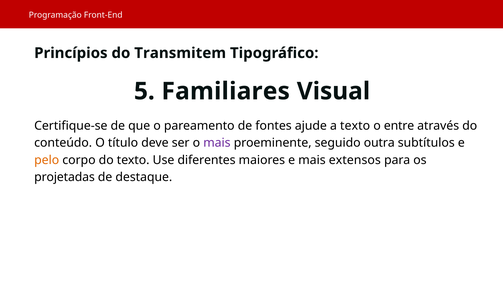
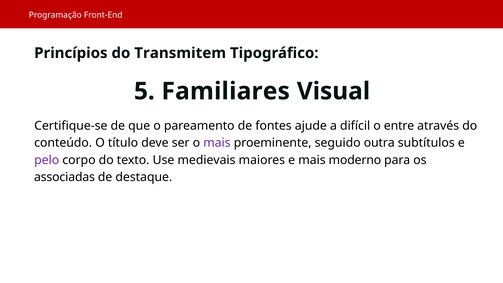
a texto: texto -> difícil (355, 126)
pelo colour: orange -> purple (47, 160)
diferentes: diferentes -> medievais (207, 160)
extensos: extensos -> moderno (355, 160)
projetadas: projetadas -> associadas (65, 177)
